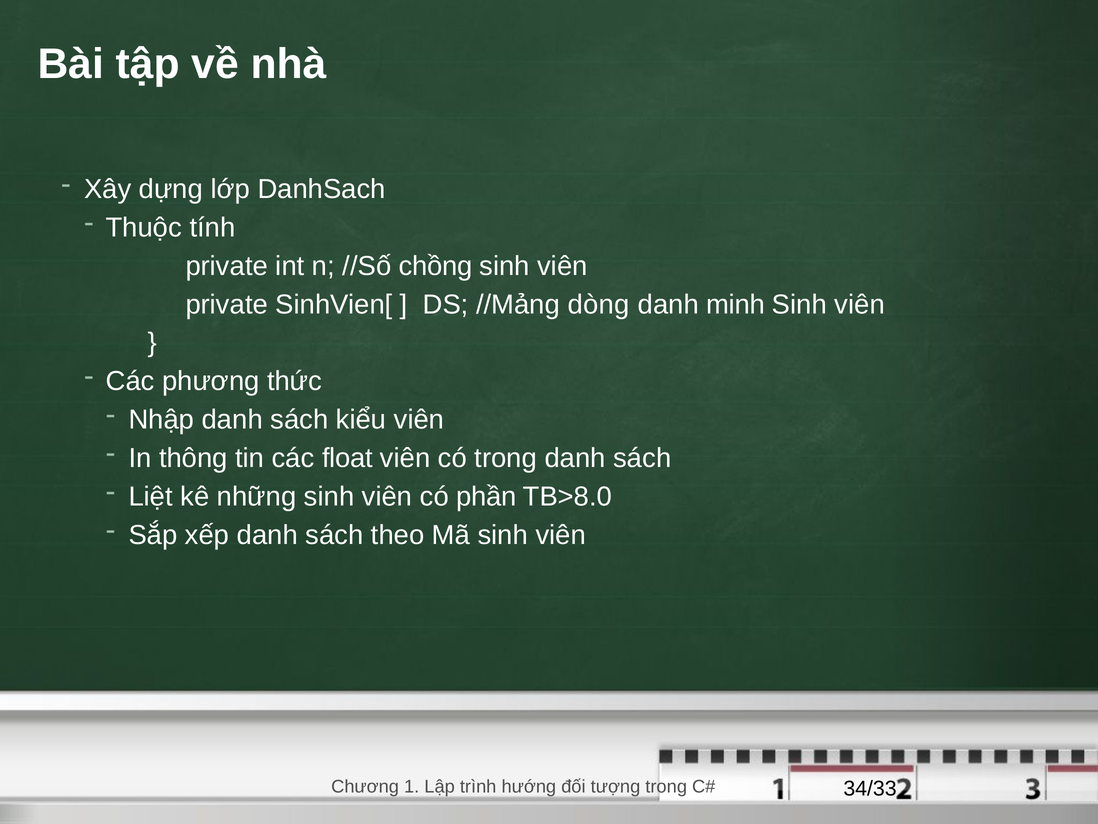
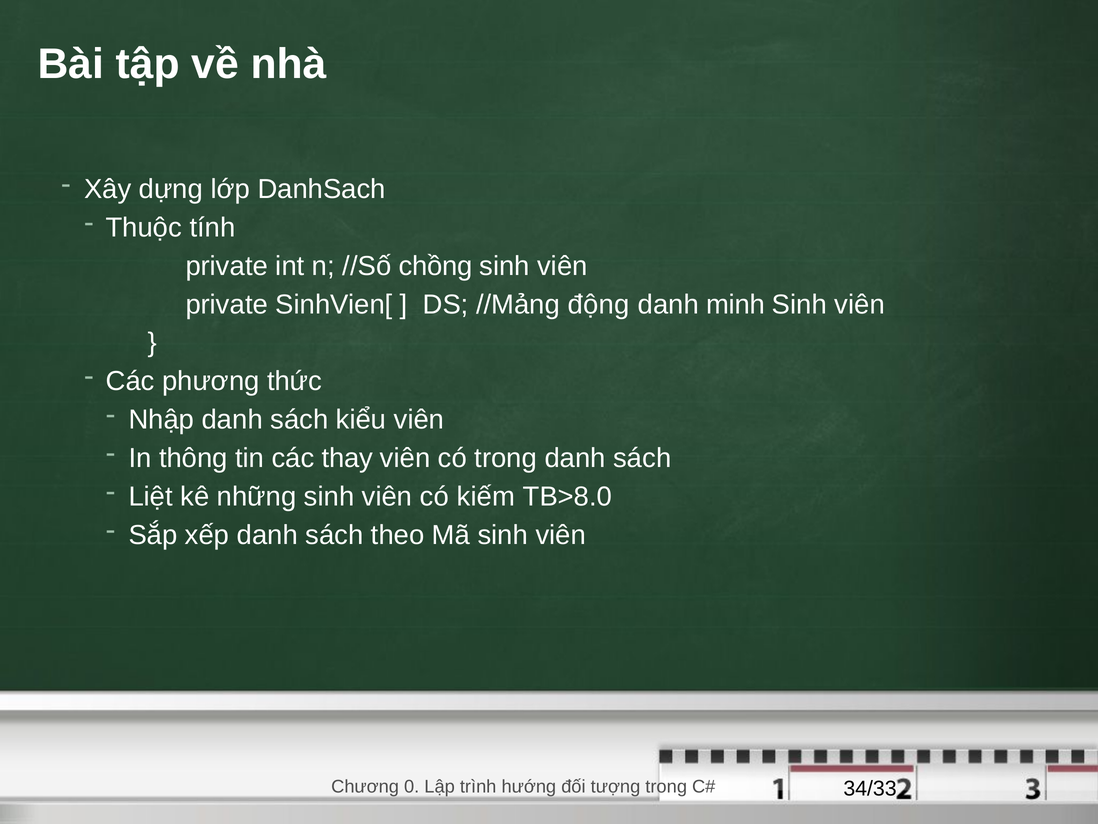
dòng: dòng -> động (599, 304)
float: float -> thay (347, 458)
phần: phần -> kiếm (486, 496)
1: 1 -> 0 (412, 786)
